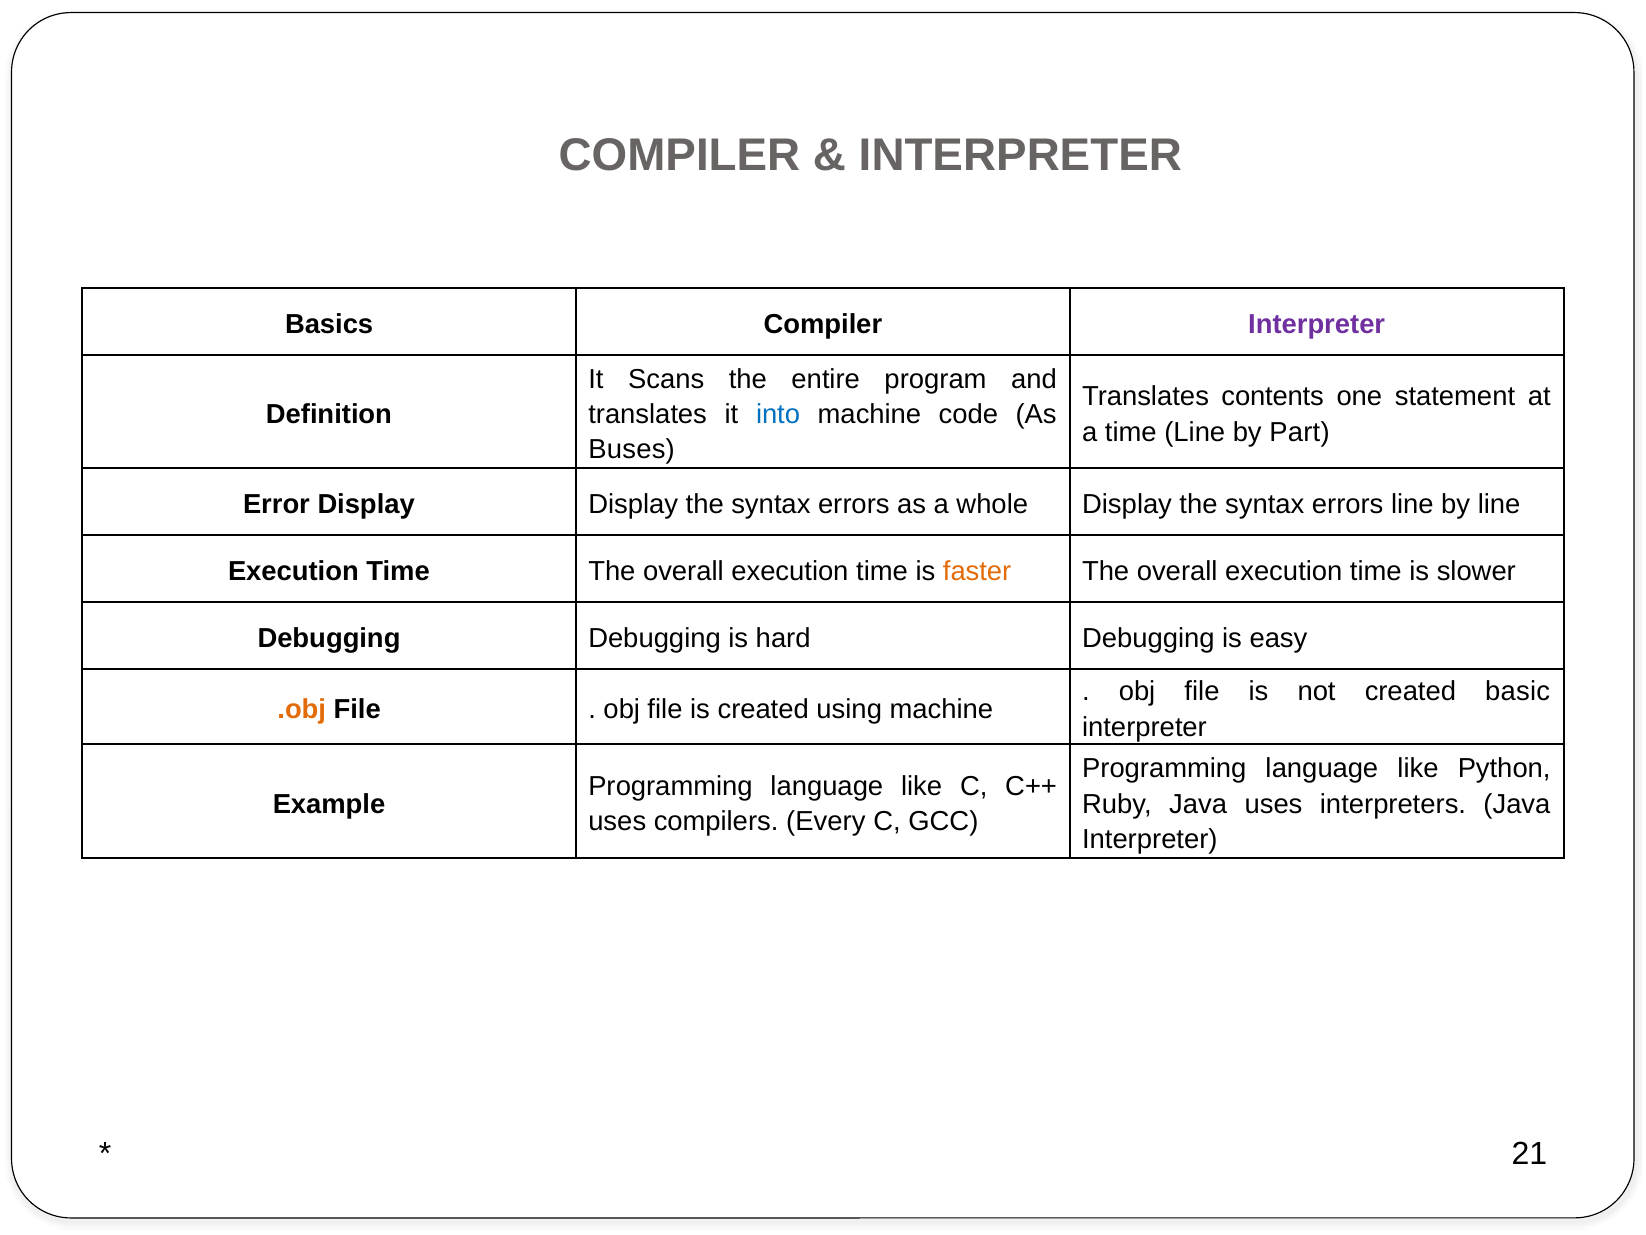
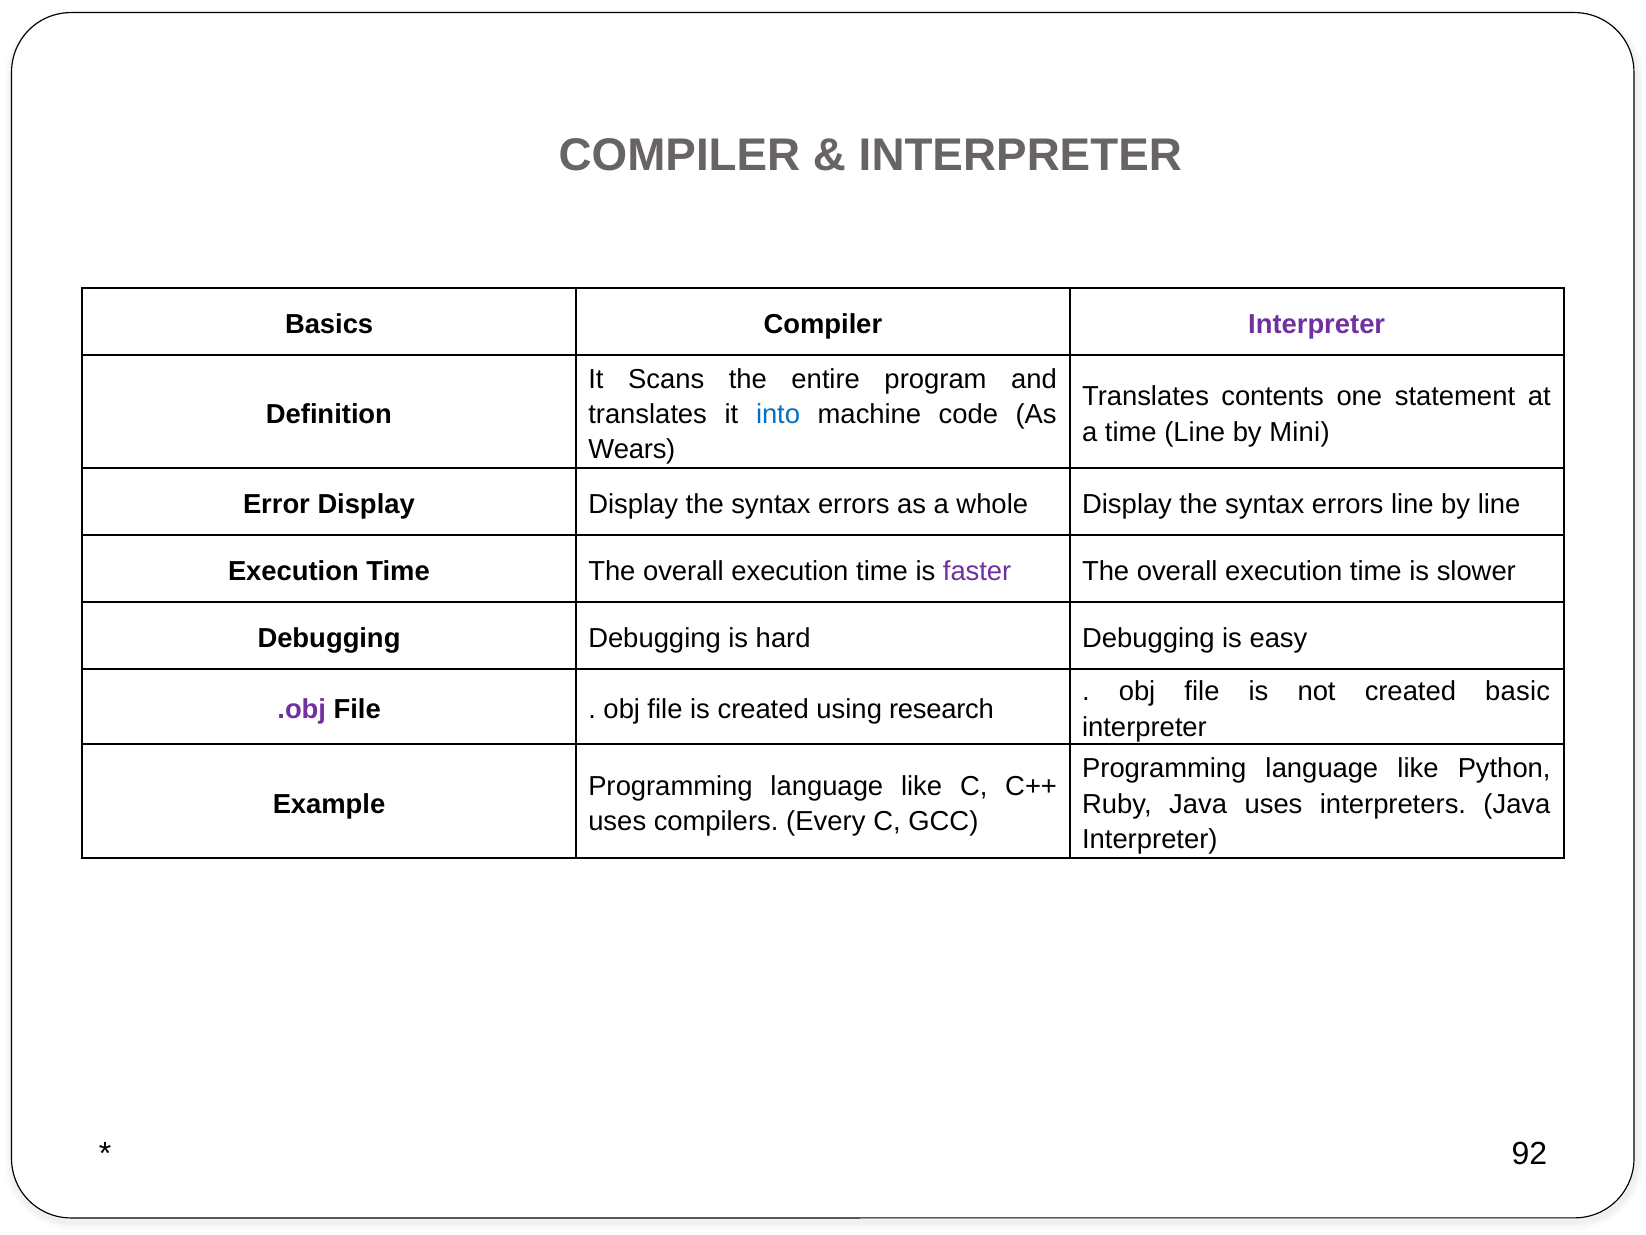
Part: Part -> Mini (1300, 432)
Buses: Buses -> Wears (632, 450)
faster colour: orange -> purple (977, 571)
.obj colour: orange -> purple (302, 709)
using machine: machine -> research (941, 709)
21: 21 -> 92 (1529, 1154)
